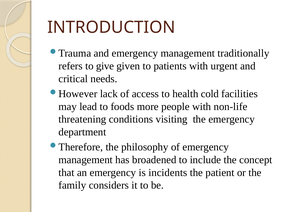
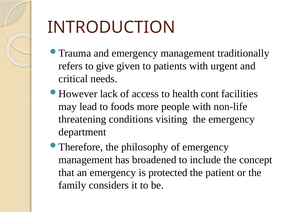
cold: cold -> cont (210, 94)
incidents: incidents -> protected (168, 173)
